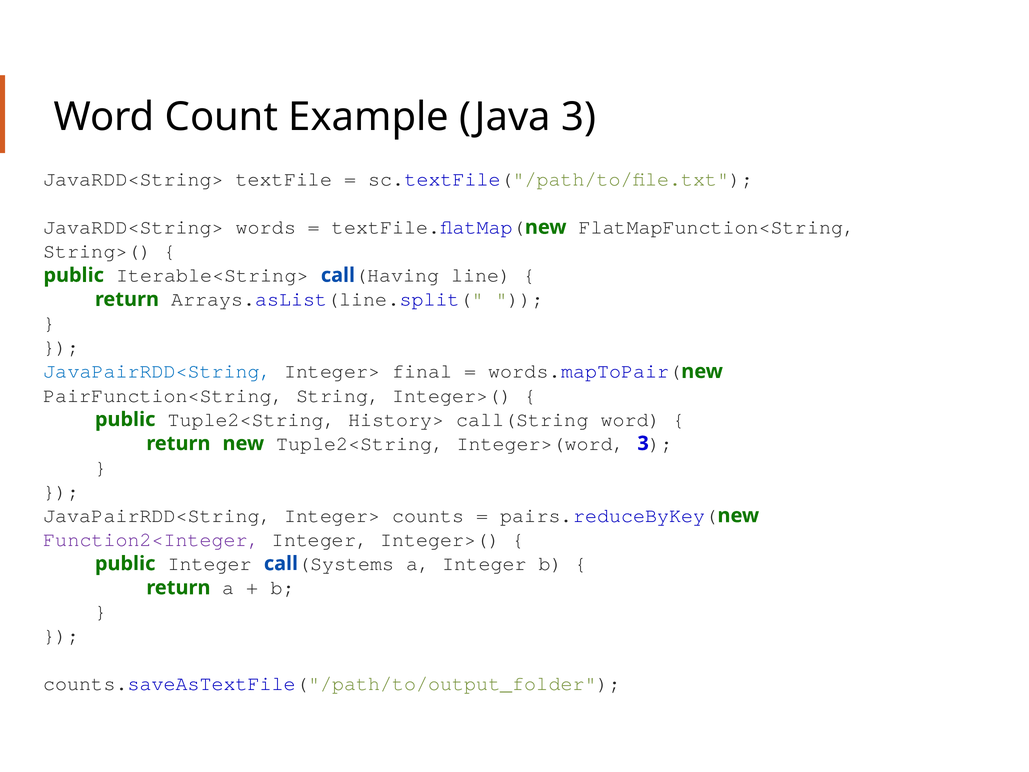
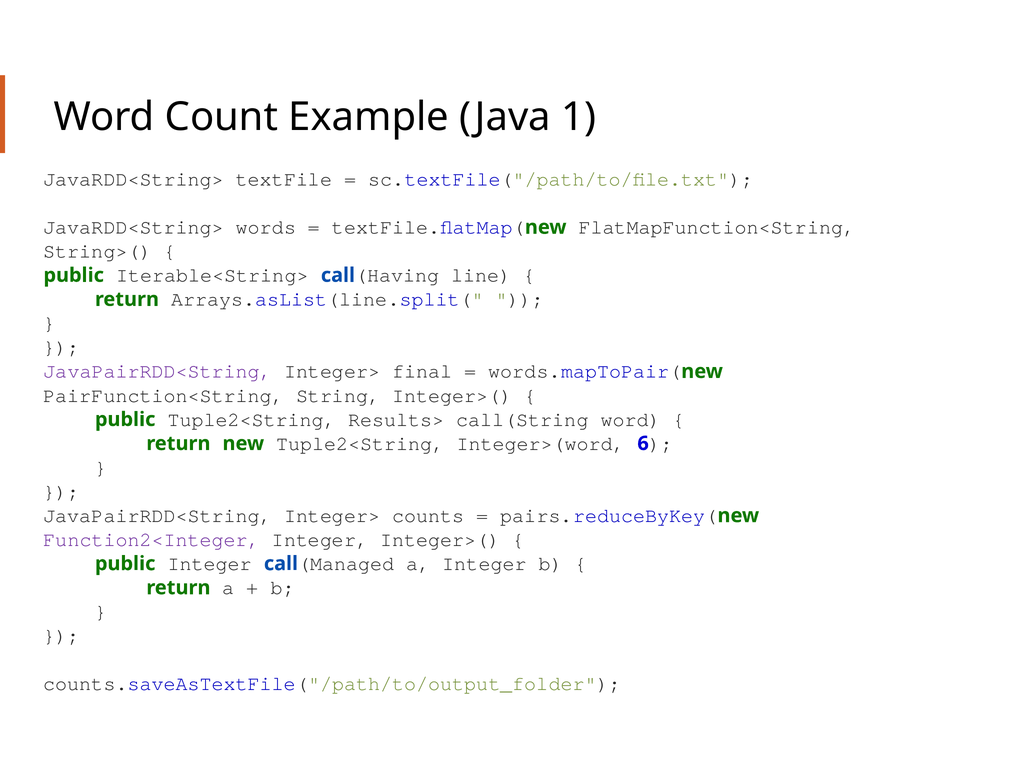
Java 3: 3 -> 1 (579, 117)
JavaPairRDD<String colour: blue -> purple (158, 371)
History>: History> -> Results> (396, 419)
Integer>(word 3: 3 -> 6 (643, 443)
Systems: Systems -> Managed (346, 563)
